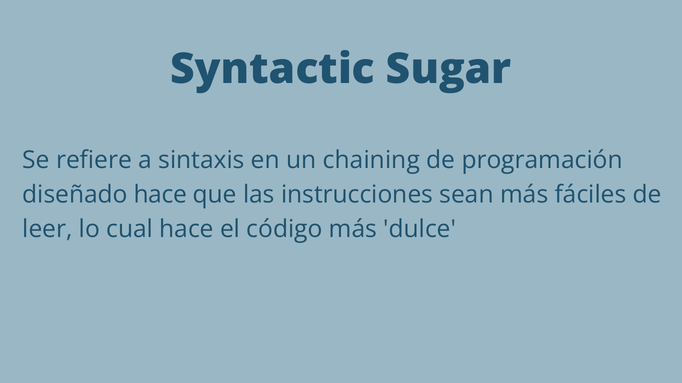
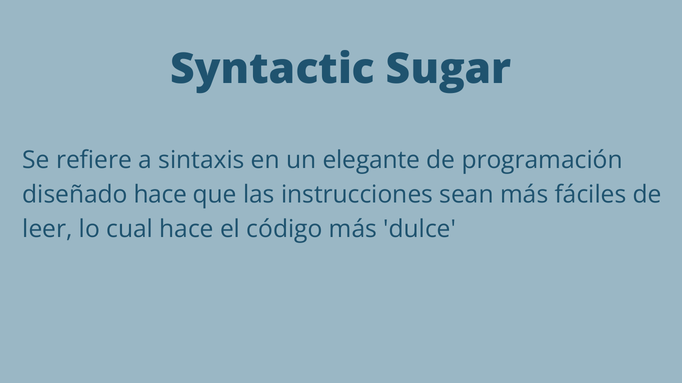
chaining: chaining -> elegante (371, 160)
